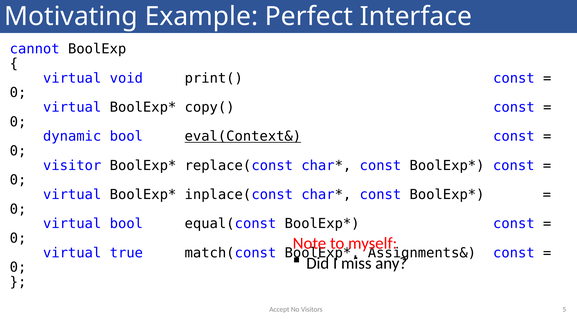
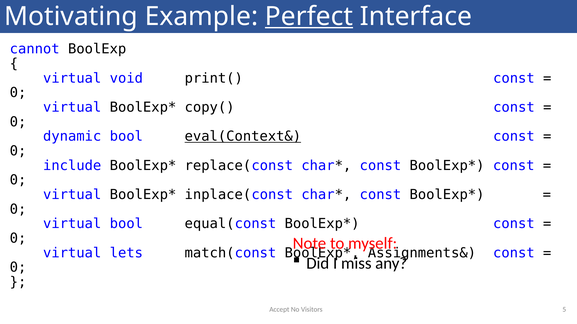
Perfect underline: none -> present (309, 16)
visitor: visitor -> include (72, 166)
true: true -> lets (126, 253)
